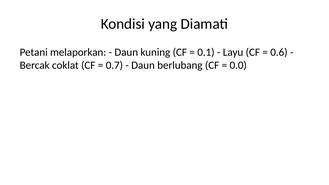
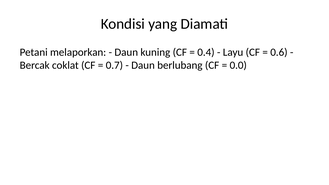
0.1: 0.1 -> 0.4 (206, 52)
